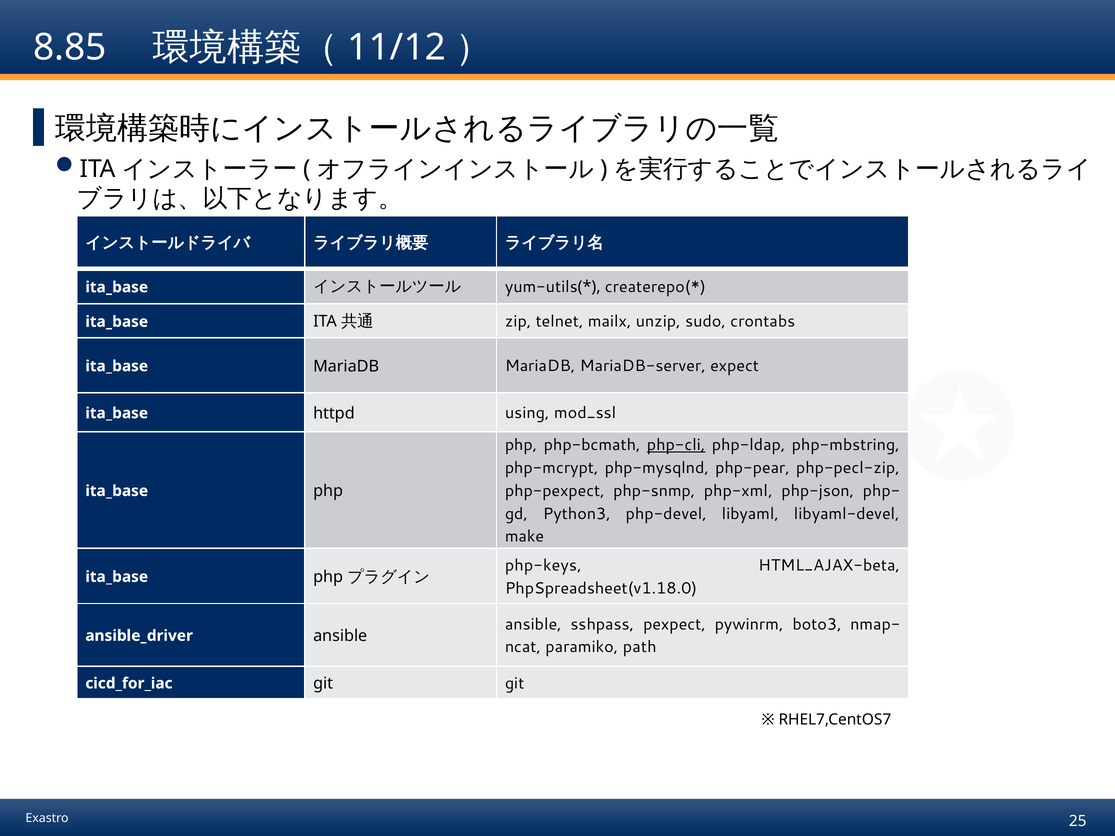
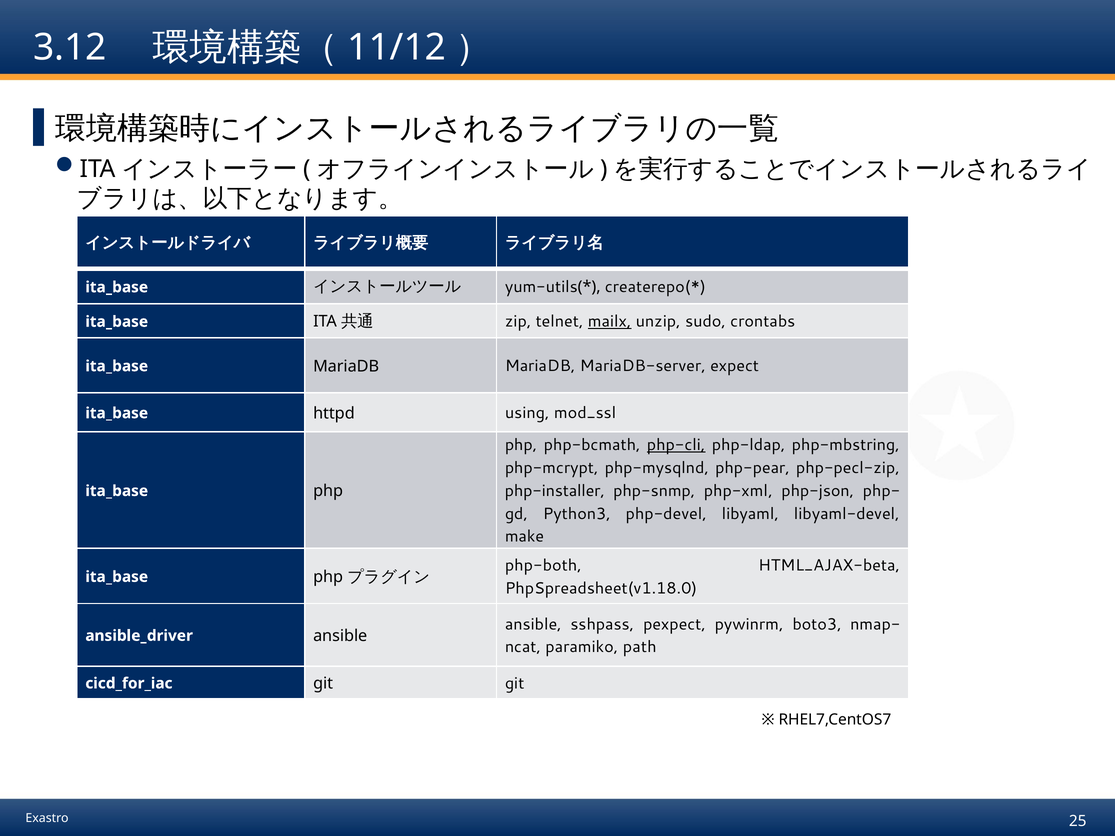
8.85: 8.85 -> 3.12 (70, 47)
mailx underline: none -> present (610, 322)
php-pexpect: php-pexpect -> php-installer (555, 491)
php-keys: php-keys -> php-both (543, 565)
